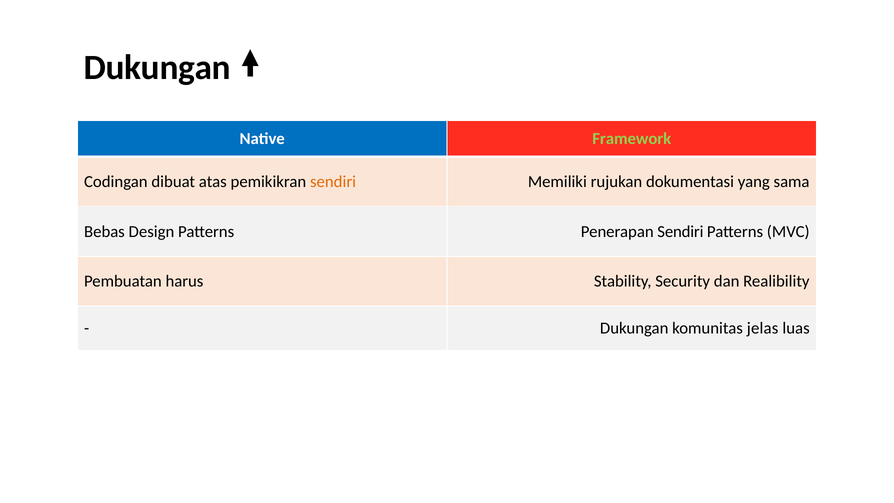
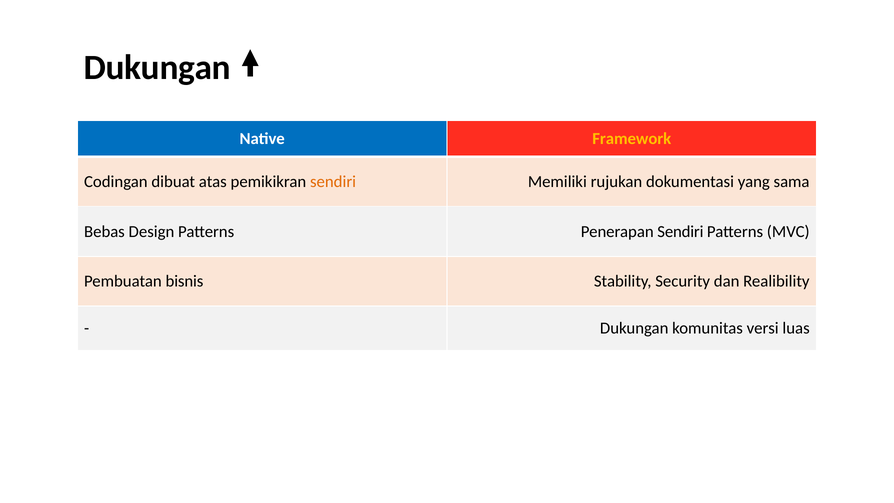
Framework colour: light green -> yellow (632, 139)
harus: harus -> bisnis (184, 281)
jelas: jelas -> versi (763, 328)
